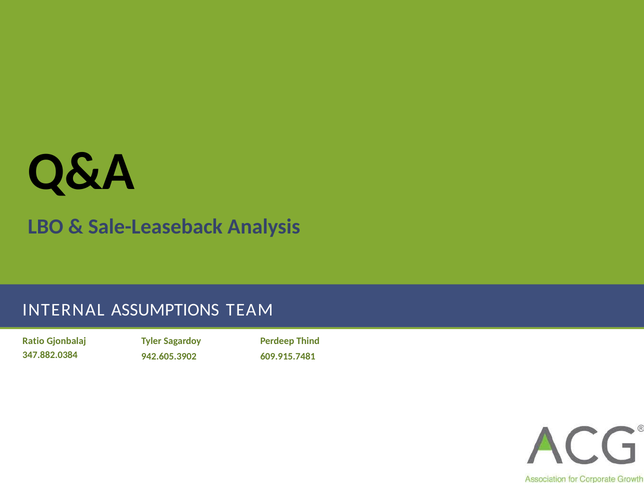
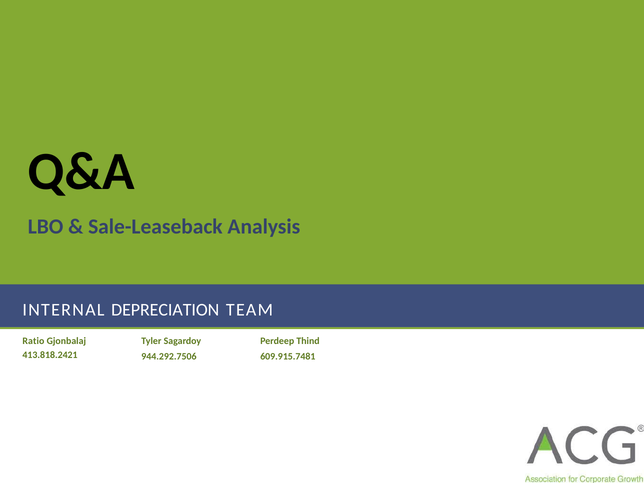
ASSUMPTIONS: ASSUMPTIONS -> DEPRECIATION (165, 310)
347.882.0384: 347.882.0384 -> 413.818.2421 (50, 355)
942.605.3902: 942.605.3902 -> 944.292.7506 (169, 356)
